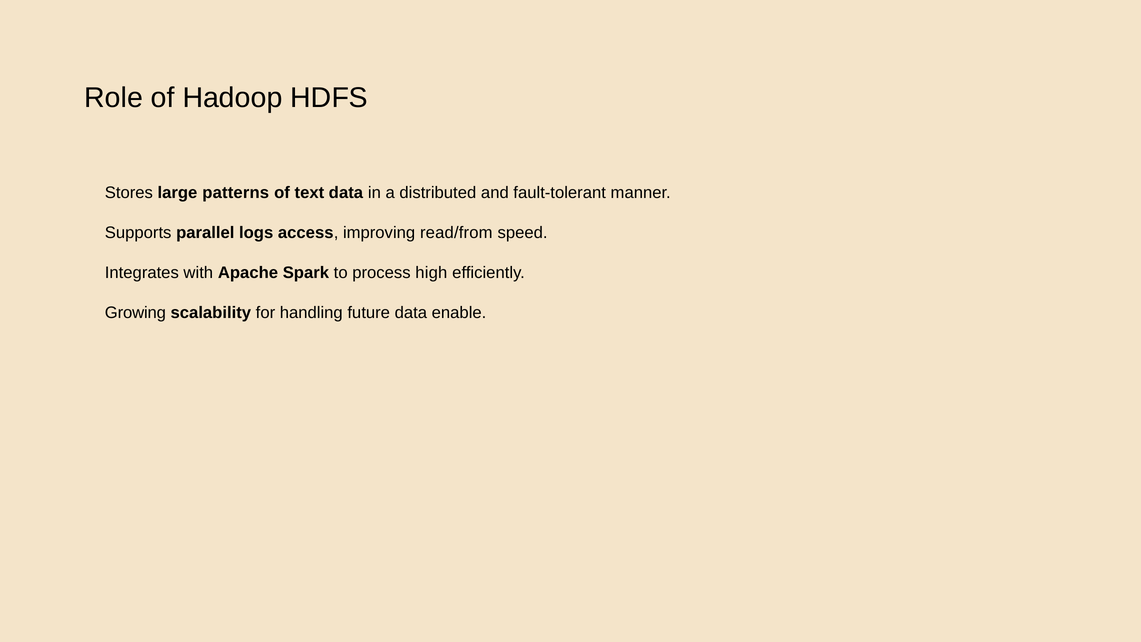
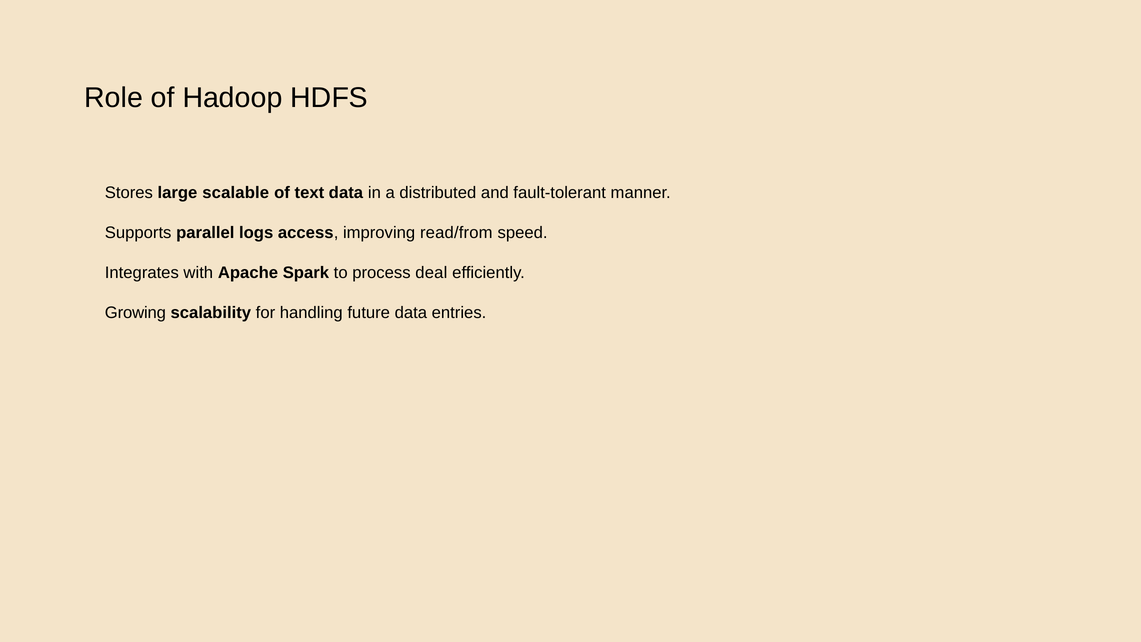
patterns: patterns -> scalable (236, 193)
high: high -> deal (431, 272)
enable: enable -> entries (459, 312)
